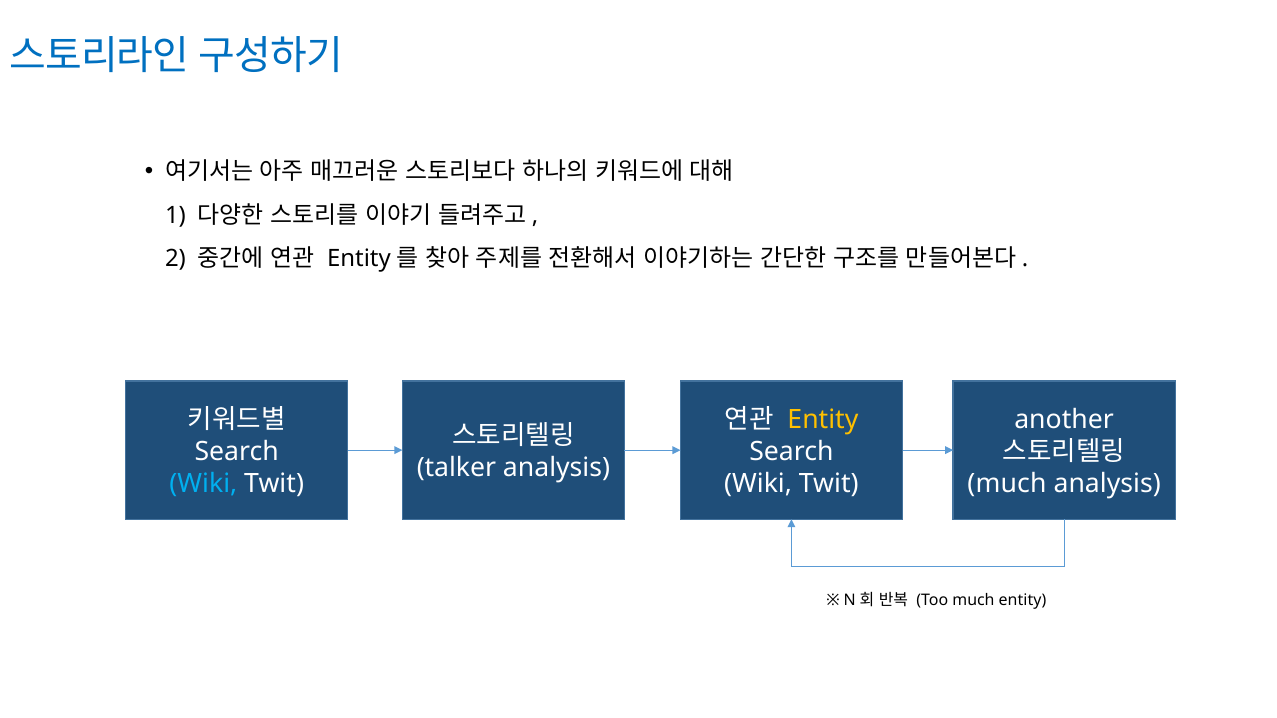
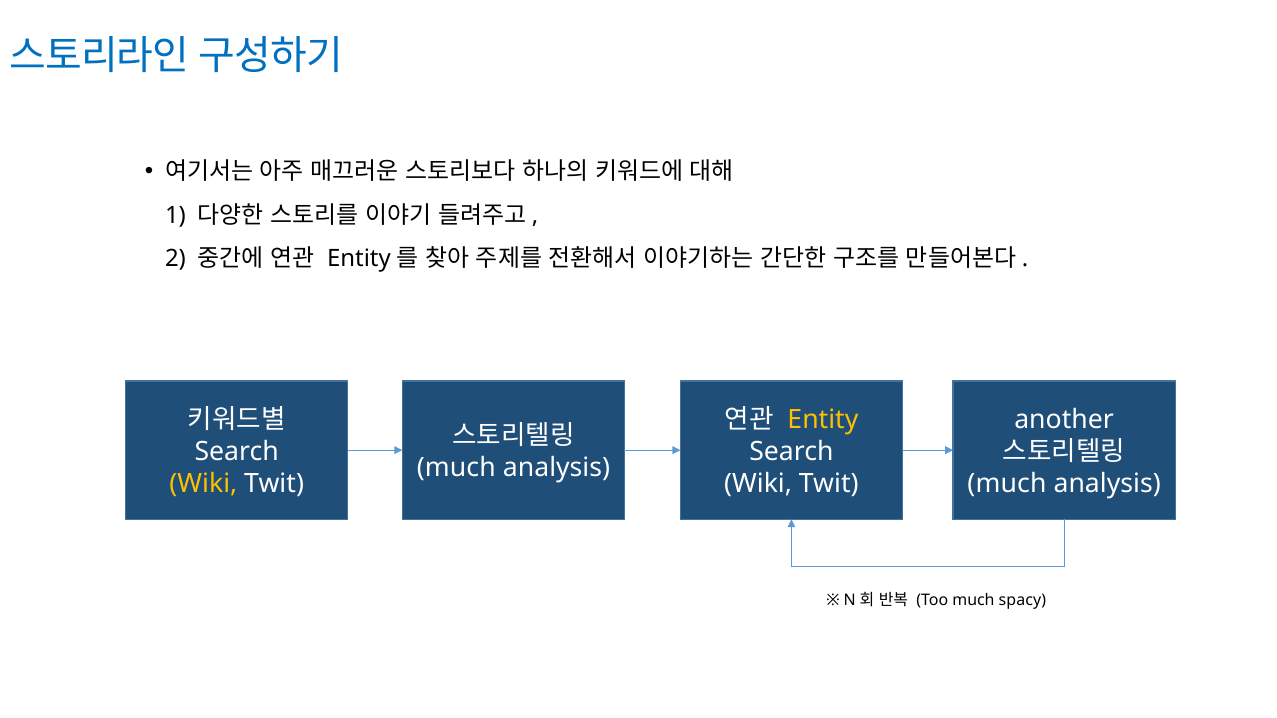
talker: talker -> much (456, 468)
Wiki colour: light blue -> yellow (203, 484)
much entity: entity -> spacy (1022, 600)
